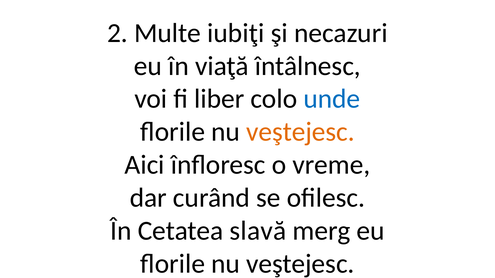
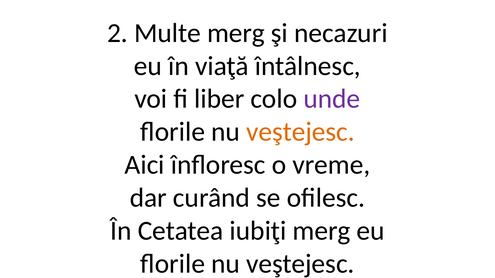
Multe iubiţi: iubiţi -> merg (236, 33)
unde colour: blue -> purple (332, 99)
slavă: slavă -> iubiţi (258, 231)
